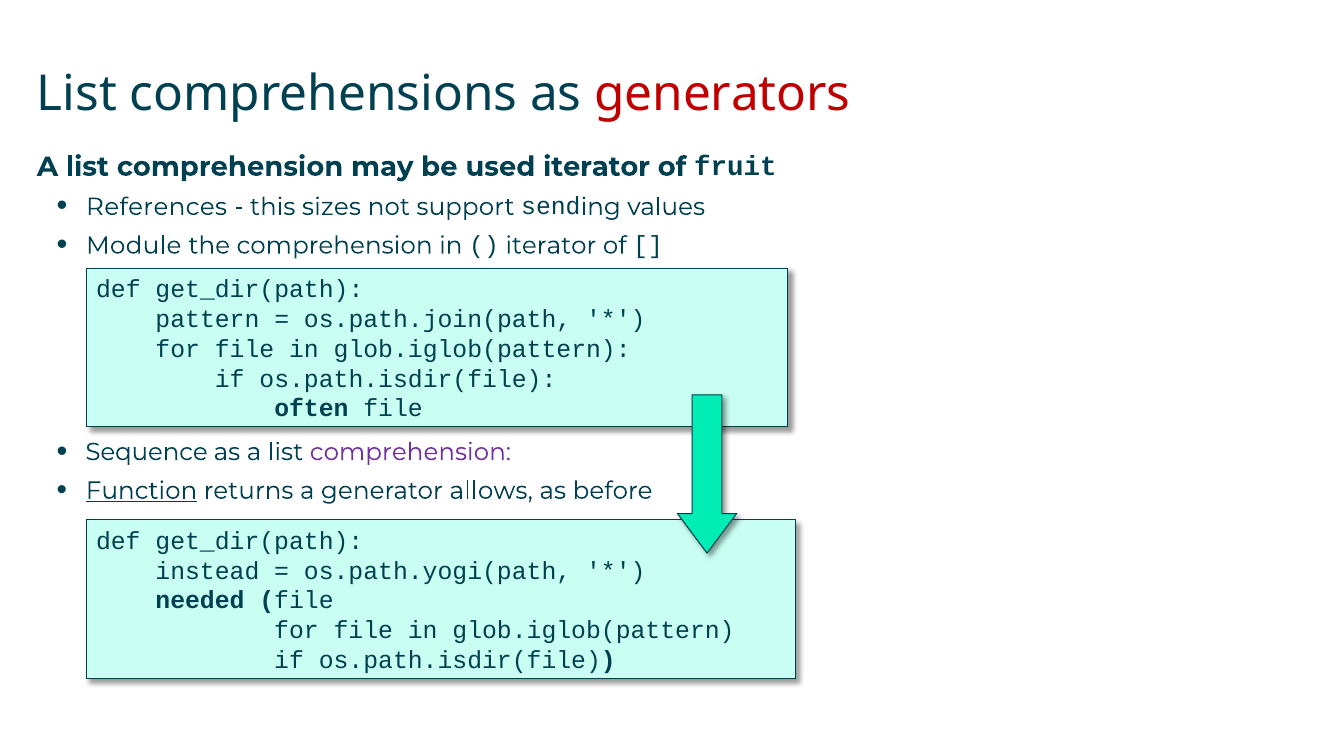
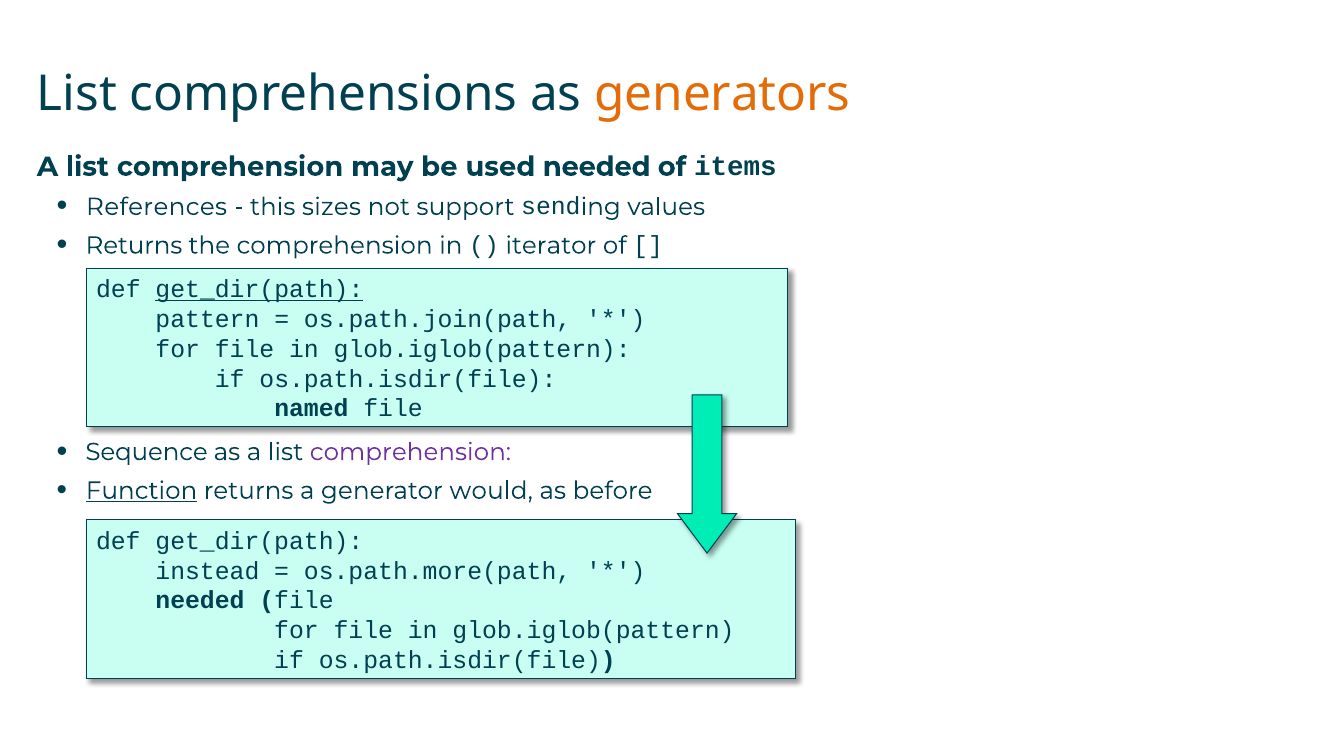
generators colour: red -> orange (723, 94)
used iterator: iterator -> needed (597, 167)
fruit: fruit -> items (735, 167)
Module: Module -> Returns (134, 245)
get_dir(path underline: none -> present (259, 289)
often: often -> named (311, 408)
allows: allows -> would (491, 490)
os.path.yogi(path: os.path.yogi(path -> os.path.more(path (438, 571)
